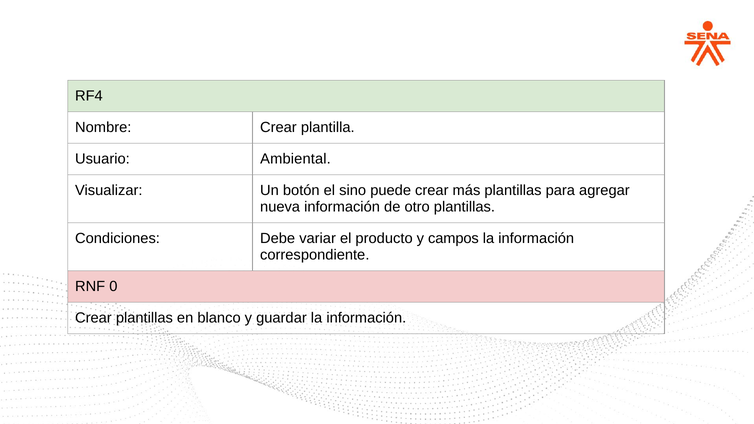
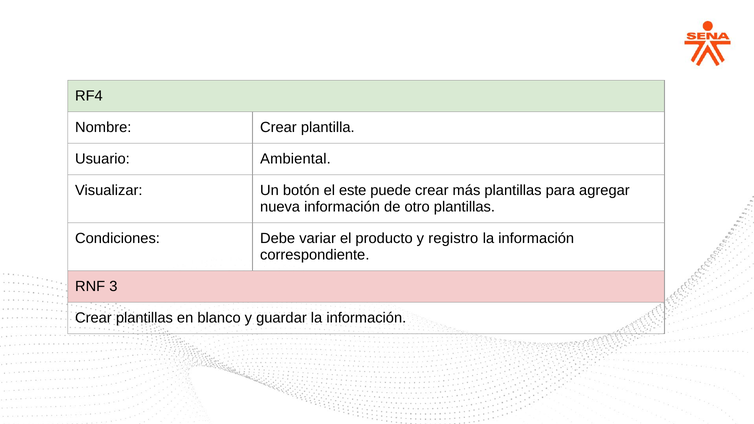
sino: sino -> este (353, 191)
campos: campos -> registro (453, 239)
0: 0 -> 3 (113, 287)
